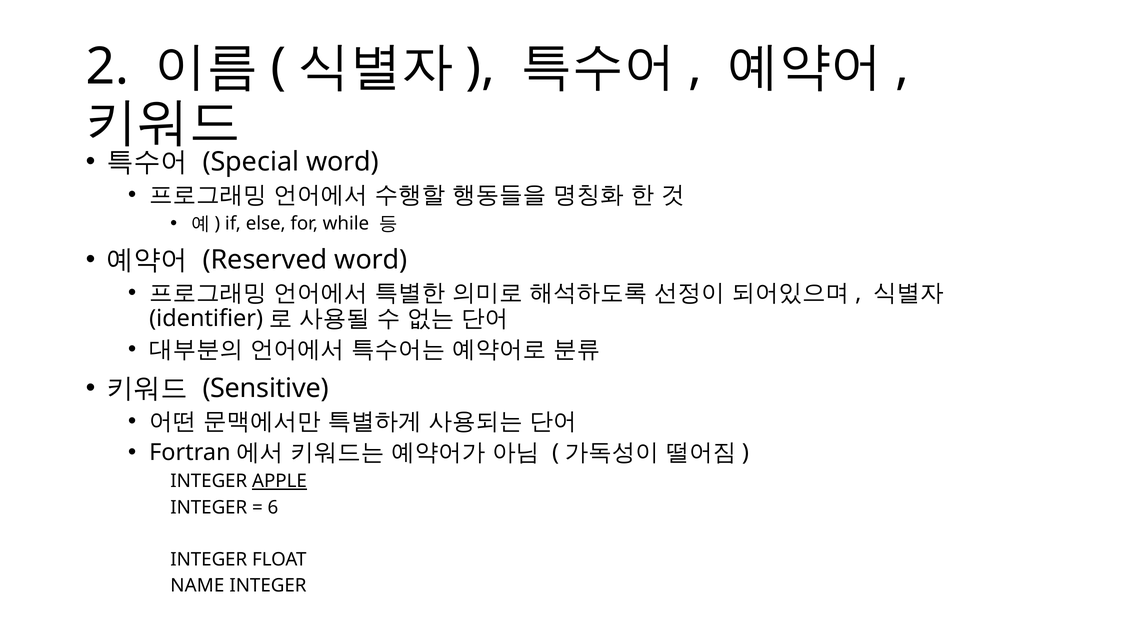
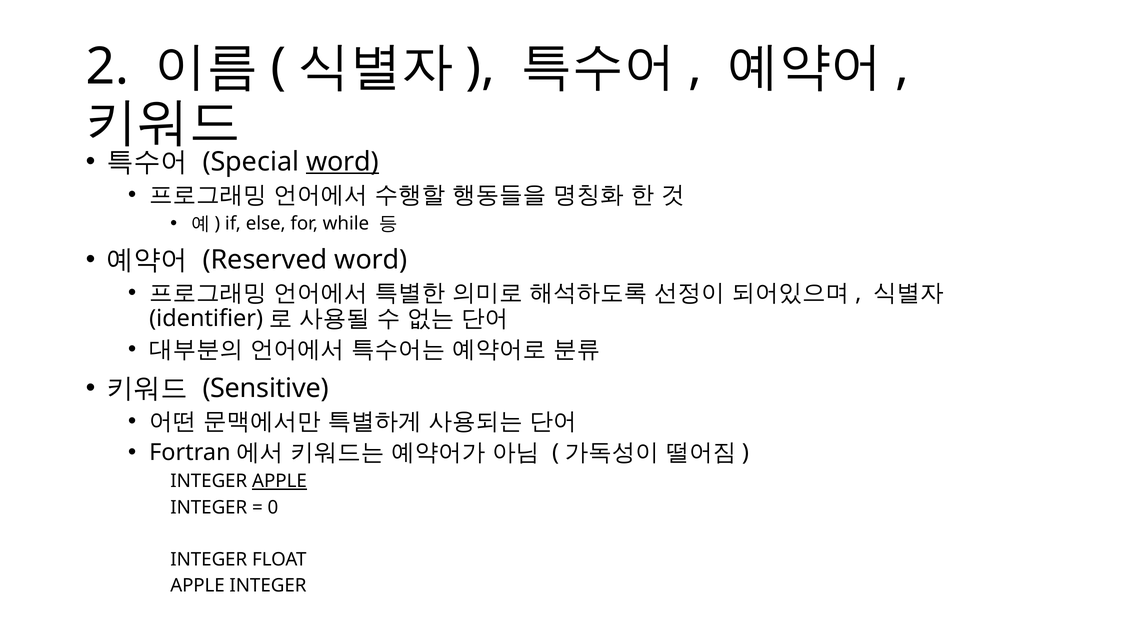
word underline: none -> present (343, 162)
6: 6 -> 0 (273, 508)
NAME: NAME -> APPLE (198, 586)
